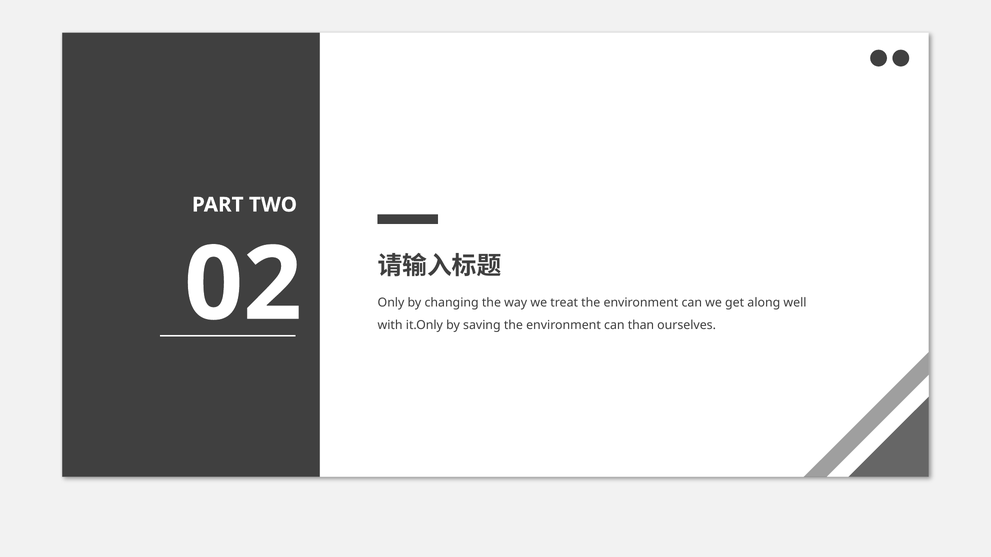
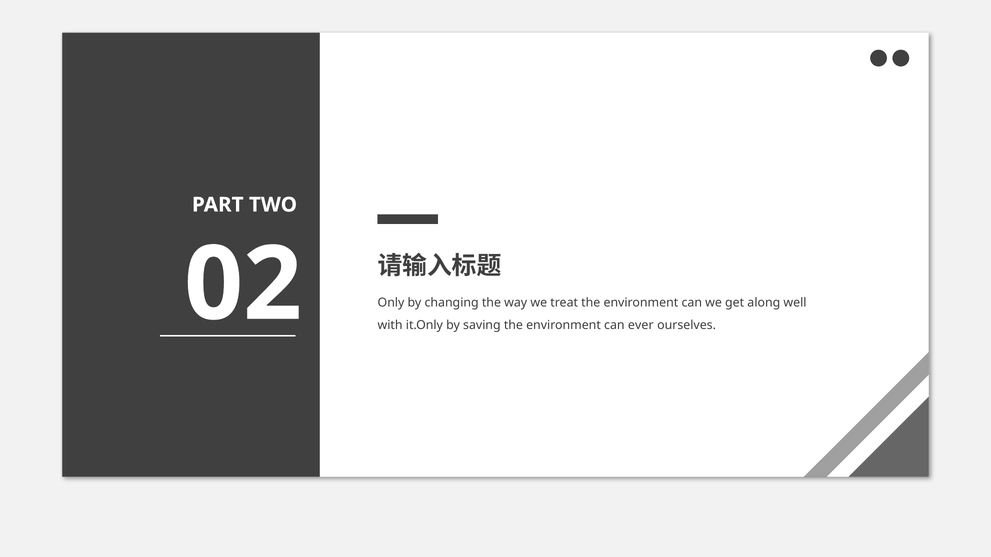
than: than -> ever (641, 325)
